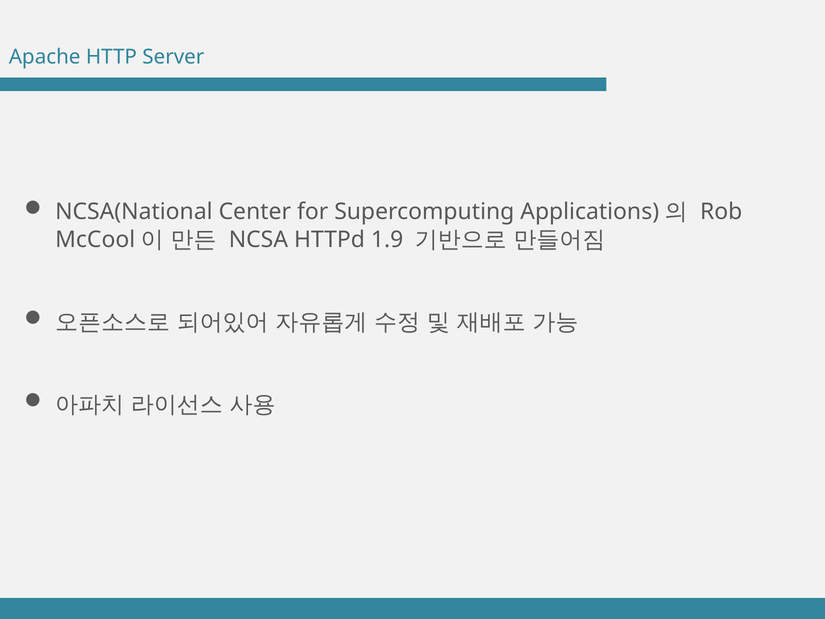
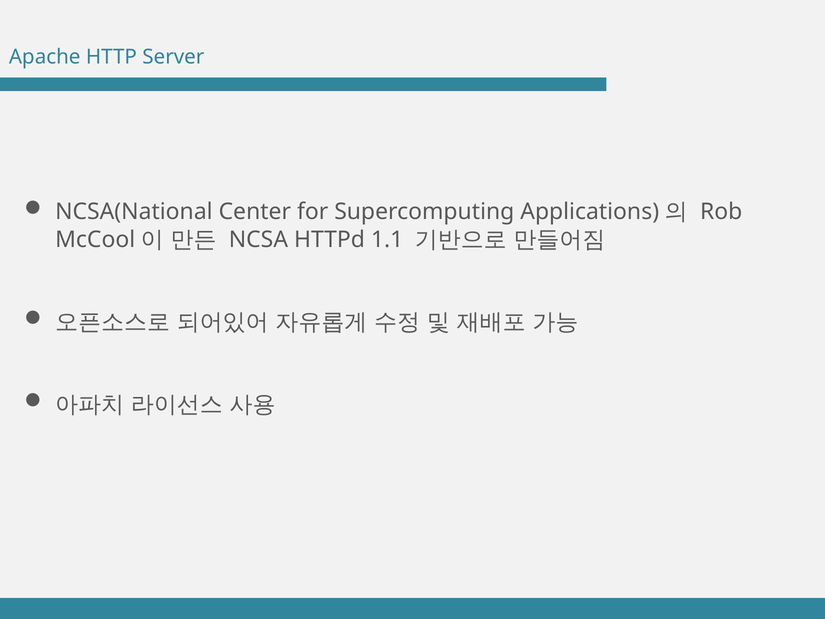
1.9: 1.9 -> 1.1 (387, 239)
